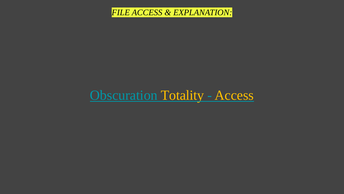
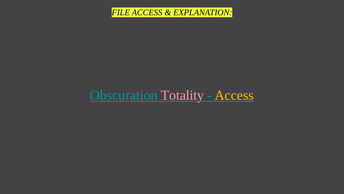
Totality colour: yellow -> pink (182, 95)
